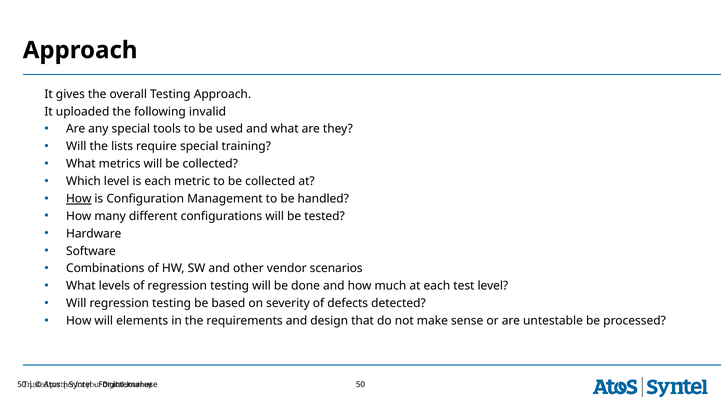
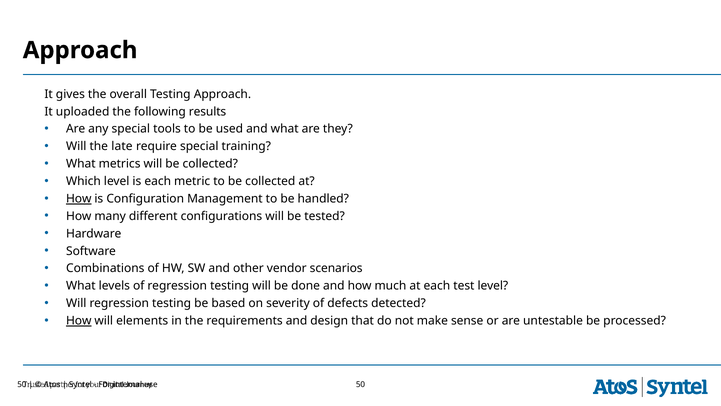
invalid: invalid -> results (208, 111)
lists: lists -> late (122, 146)
How underline: none -> present (79, 320)
